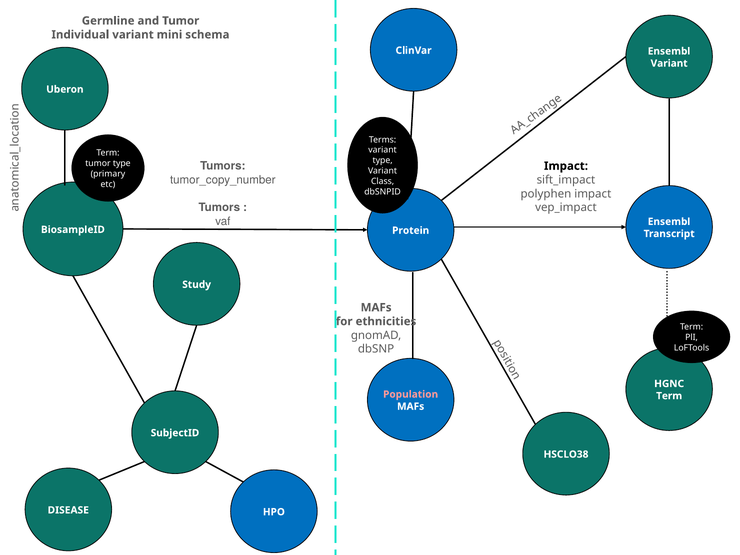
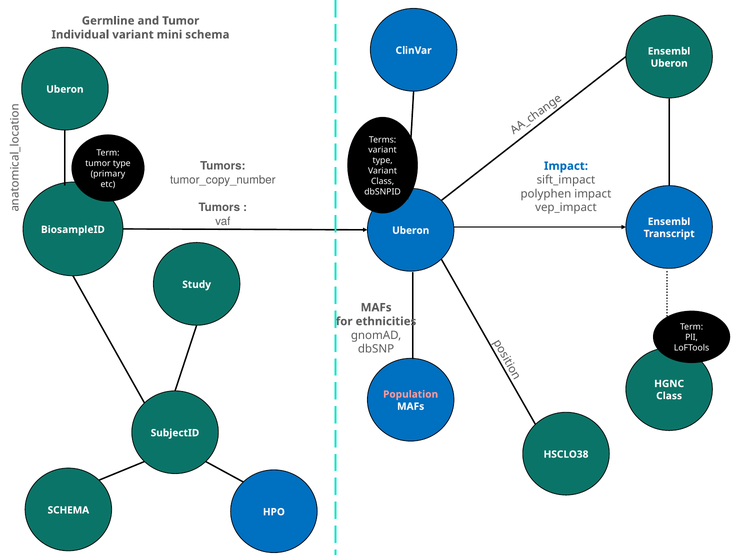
Variant: Variant -> Uberon (669, 63)
Impact colour: black -> blue (566, 166)
Protein: Protein -> Uberon (411, 230)
Term: Term -> Class (669, 396)
DISEASE: DISEASE -> SCHEMA (68, 510)
